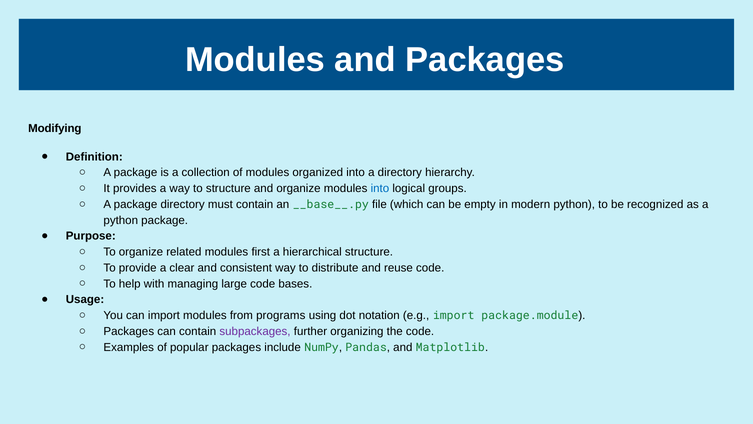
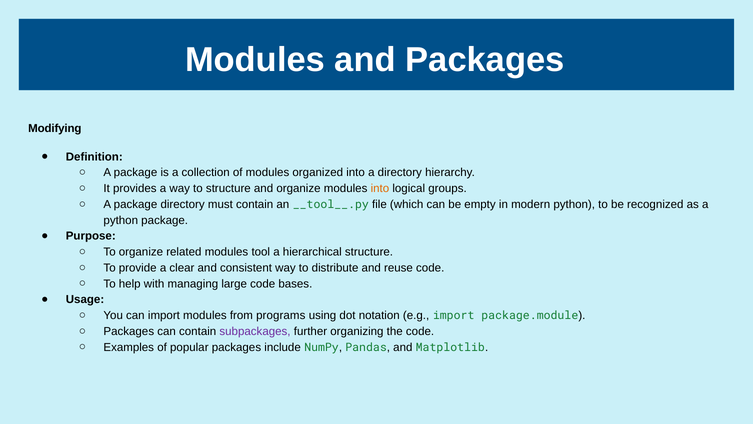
into colour: blue -> orange (380, 188)
__base__.py: __base__.py -> __tool__.py (331, 204)
first: first -> tool (261, 252)
